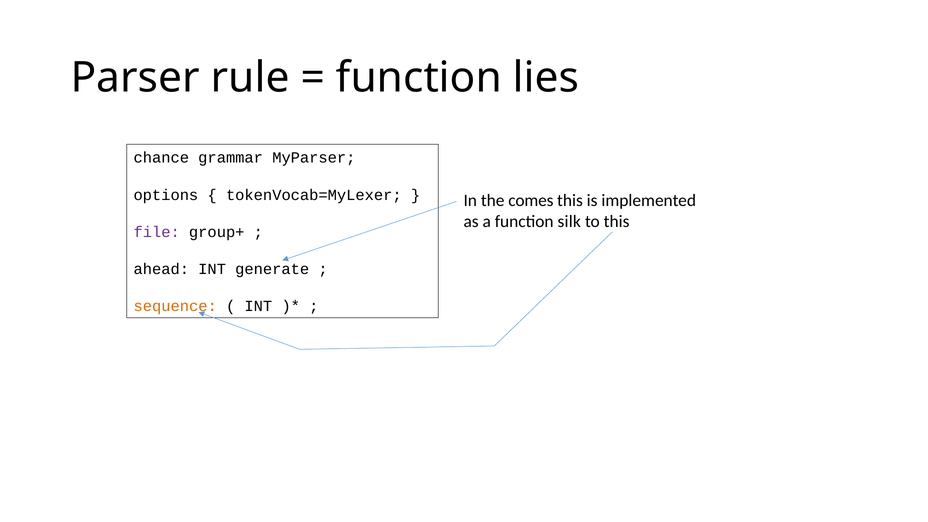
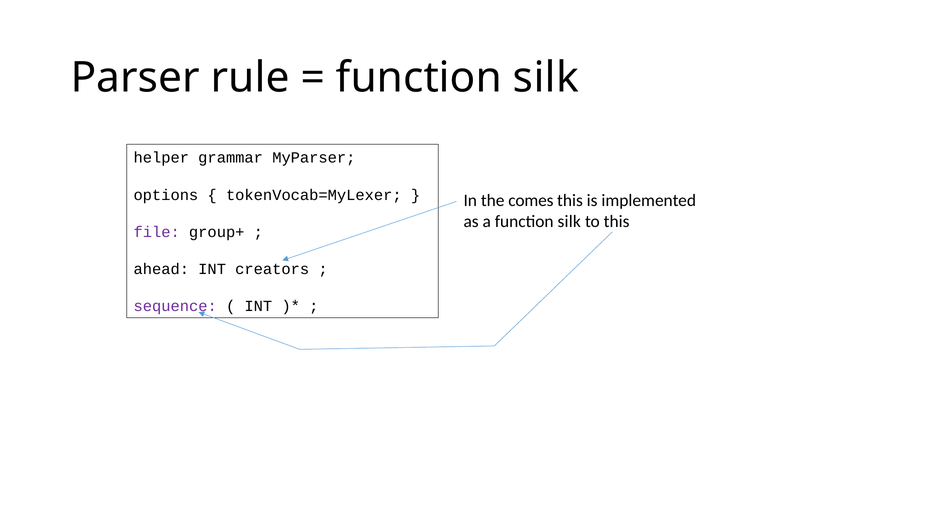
lies: lies -> silk (546, 78)
chance: chance -> helper (161, 158)
generate: generate -> creators (272, 269)
sequence colour: orange -> purple (175, 306)
